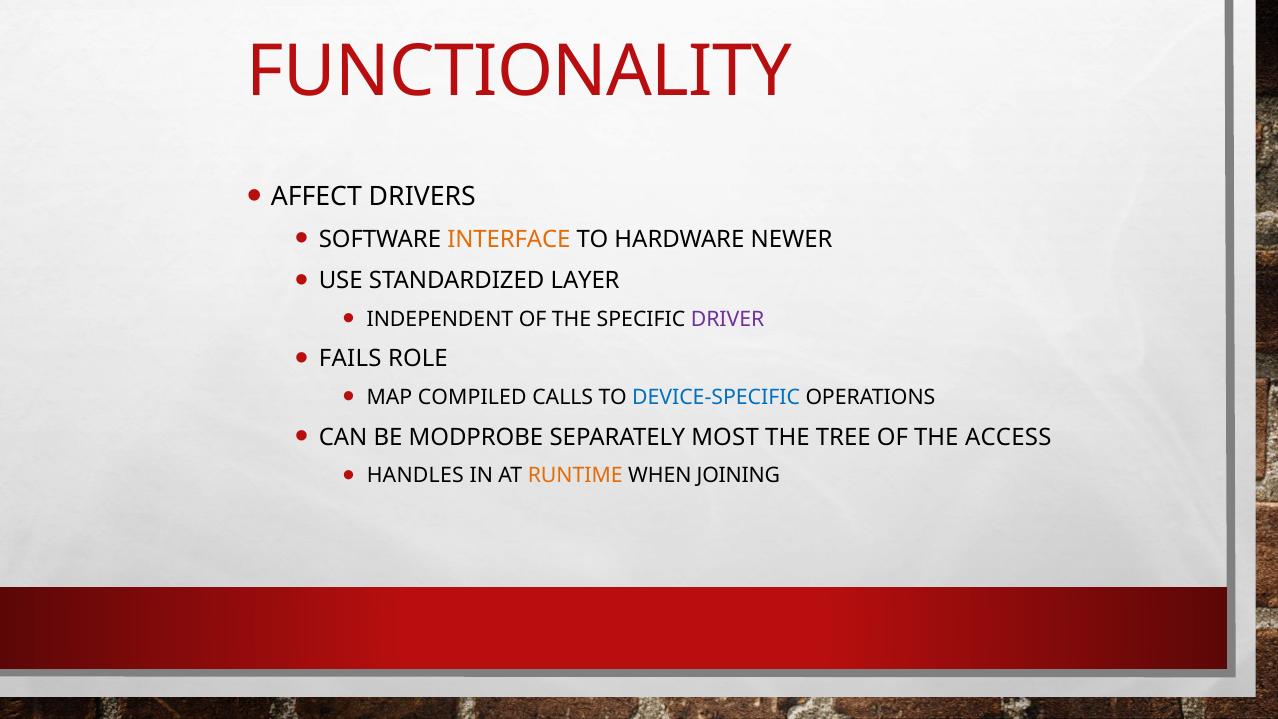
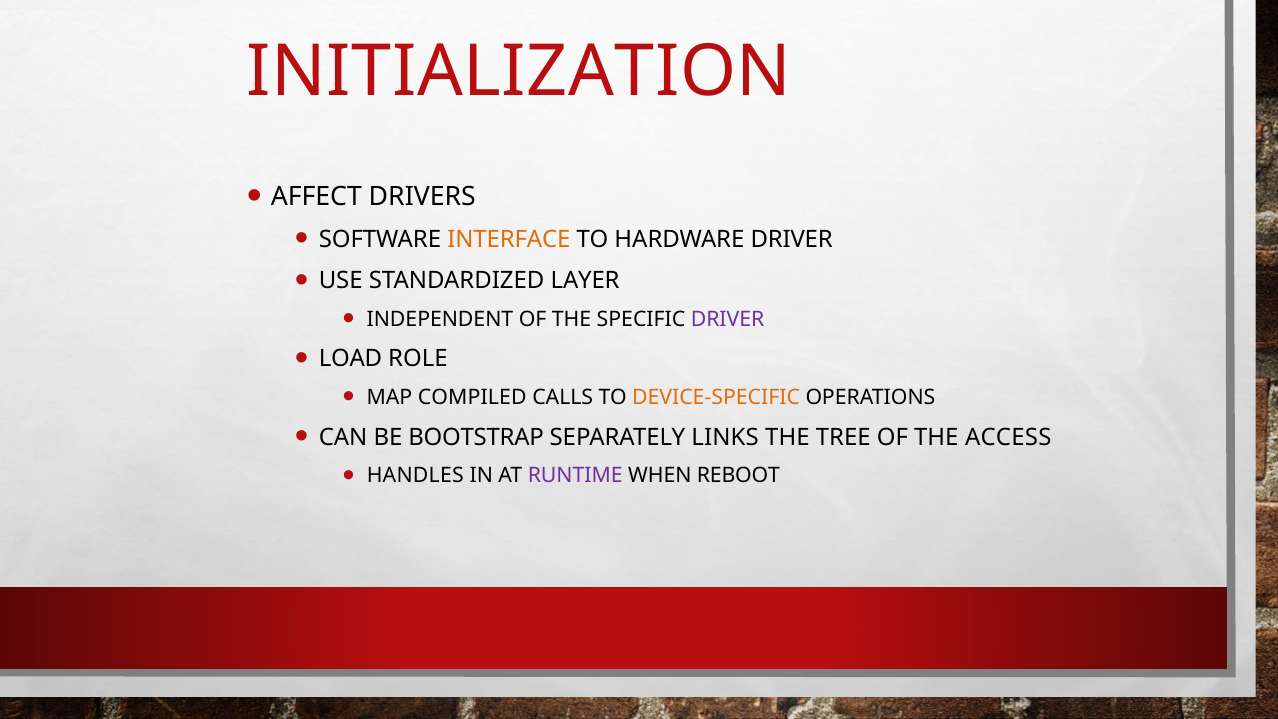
FUNCTIONALITY: FUNCTIONALITY -> INITIALIZATION (519, 72)
HARDWARE NEWER: NEWER -> DRIVER (792, 239)
FAILS: FAILS -> LOAD (350, 359)
DEVICE-SPECIFIC colour: blue -> orange (716, 397)
MODPROBE: MODPROBE -> BOOTSTRAP (476, 437)
MOST: MOST -> LINKS (725, 437)
RUNTIME colour: orange -> purple (575, 476)
JOINING: JOINING -> REBOOT (738, 476)
